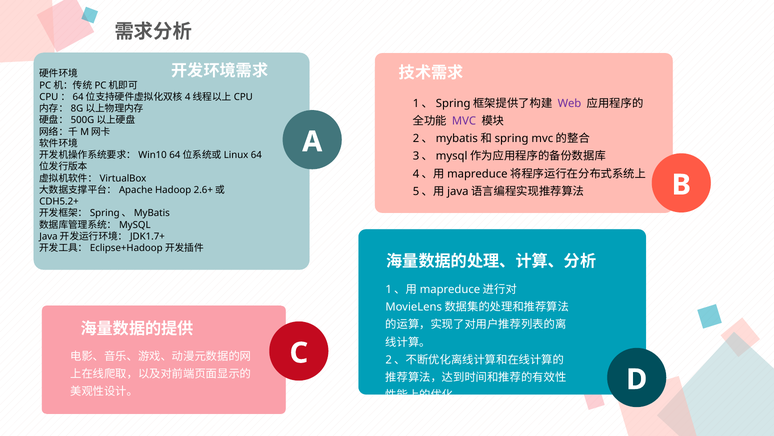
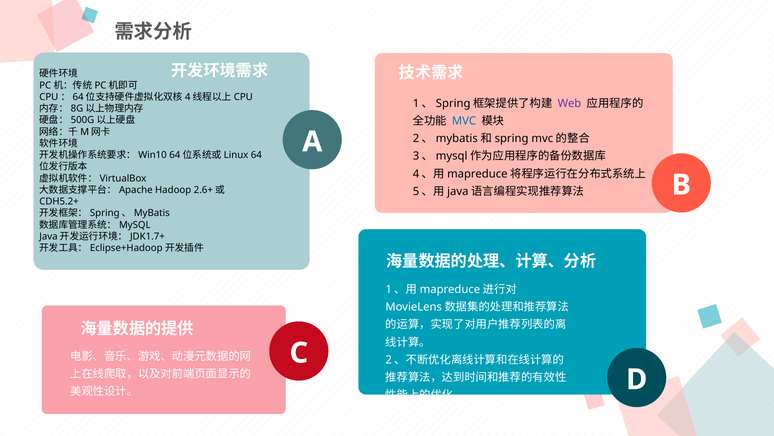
MVC colour: purple -> blue (464, 121)
